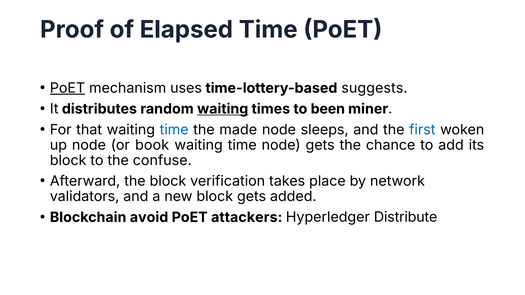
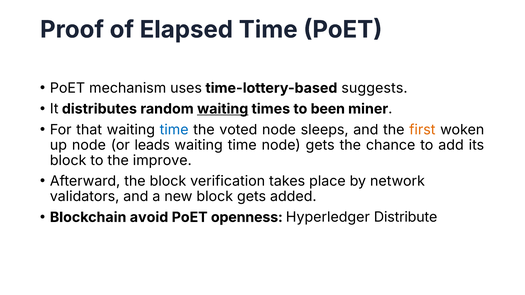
PoET underline: present -> none (67, 88)
made: made -> voted (238, 130)
first colour: blue -> orange (422, 130)
book: book -> leads (152, 145)
confuse: confuse -> improve (162, 160)
attackers: attackers -> openness (247, 217)
